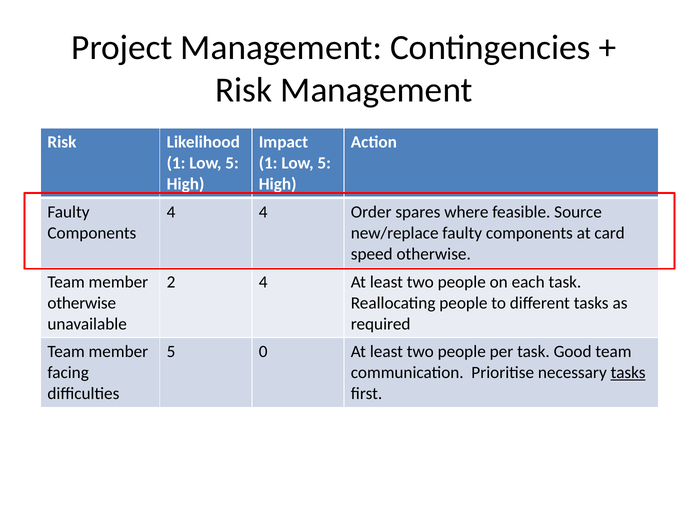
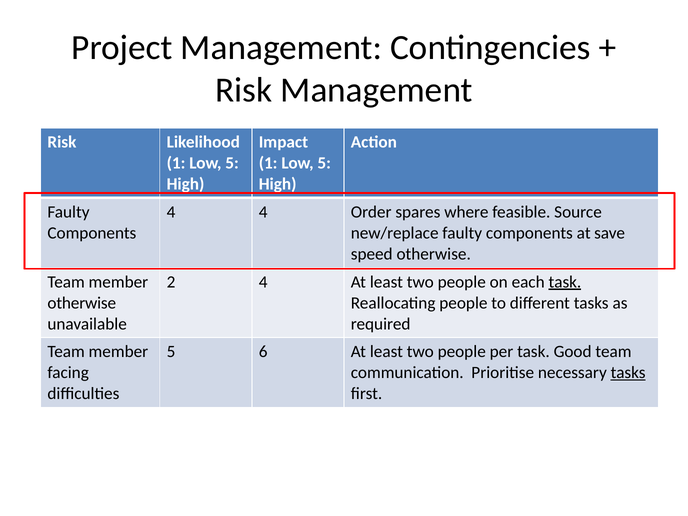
card: card -> save (610, 233)
task underline: none -> present (565, 282)
0: 0 -> 6 (263, 352)
